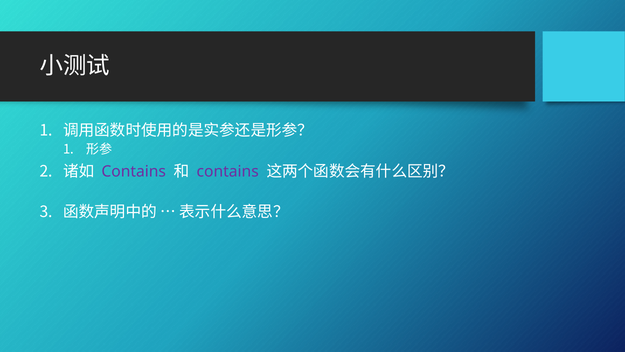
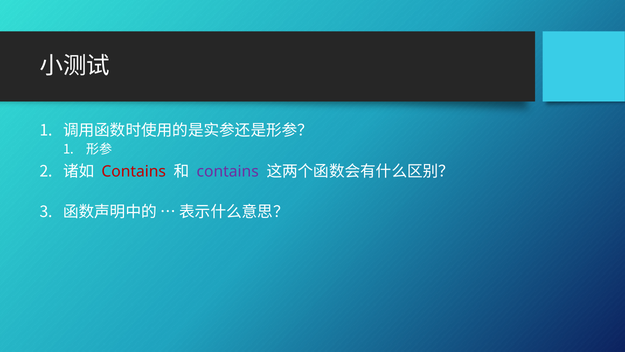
Contains colour: purple -> red (134, 171)
